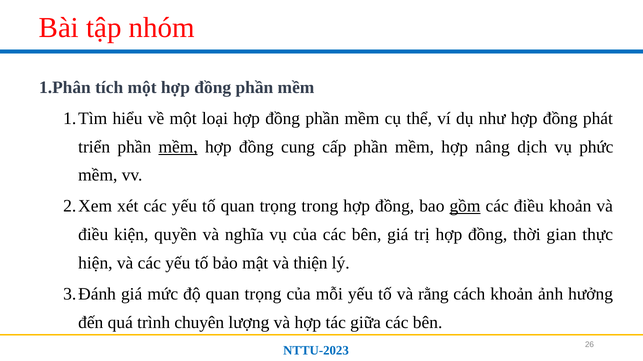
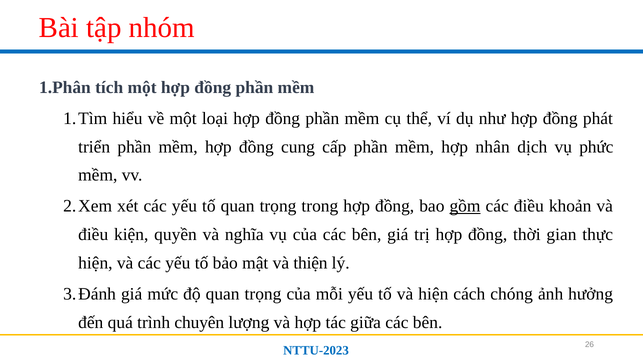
mềm underline: present -> none (178, 147)
nâng: nâng -> nhân (493, 147)
và rằng: rằng -> hiện (433, 294)
cách khoản: khoản -> chóng (512, 294)
